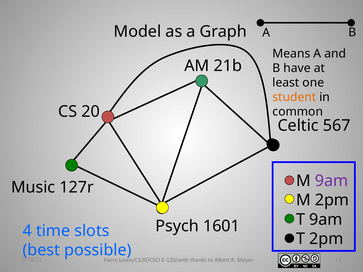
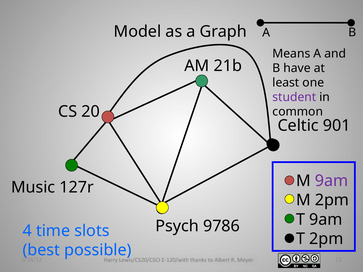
student colour: orange -> purple (294, 97)
567: 567 -> 901 (337, 126)
1601: 1601 -> 9786 (221, 226)
